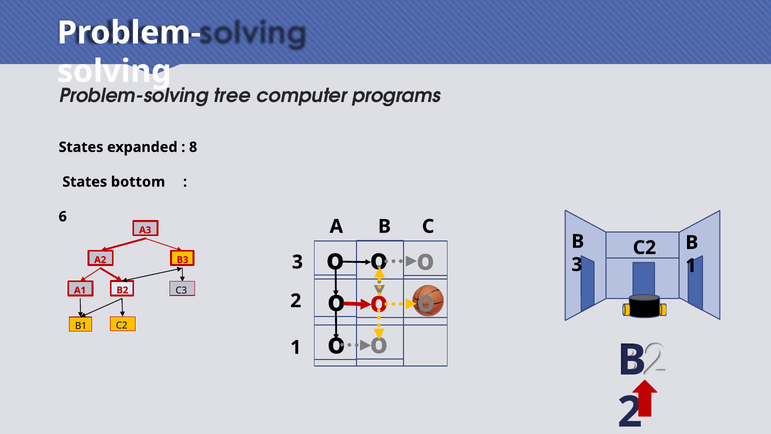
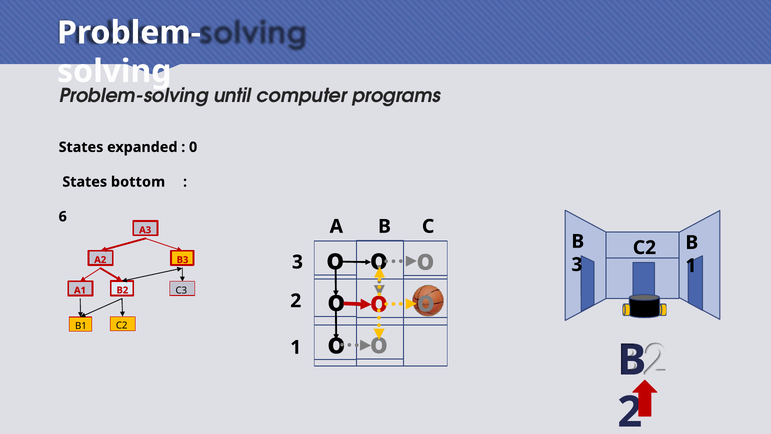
tree: tree -> until (232, 96)
8: 8 -> 0 (193, 147)
